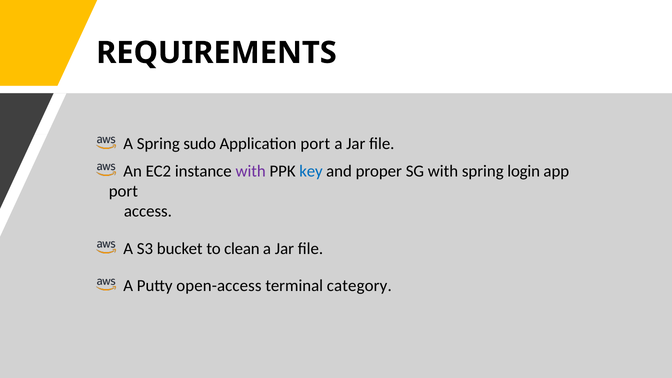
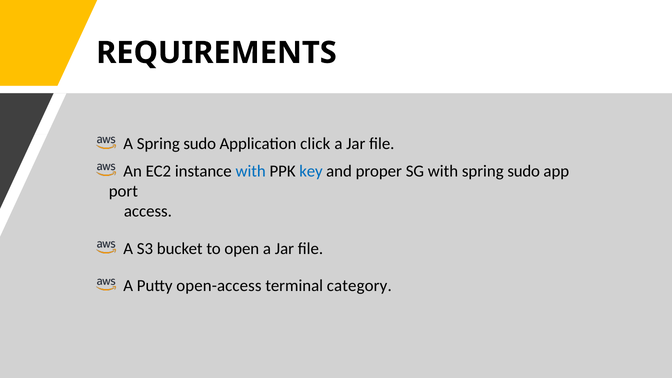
Application port: port -> click (315, 144)
with colour: purple -> blue (251, 171)
with spring login: login -> sudo (524, 171)
clean: clean -> open (242, 249)
